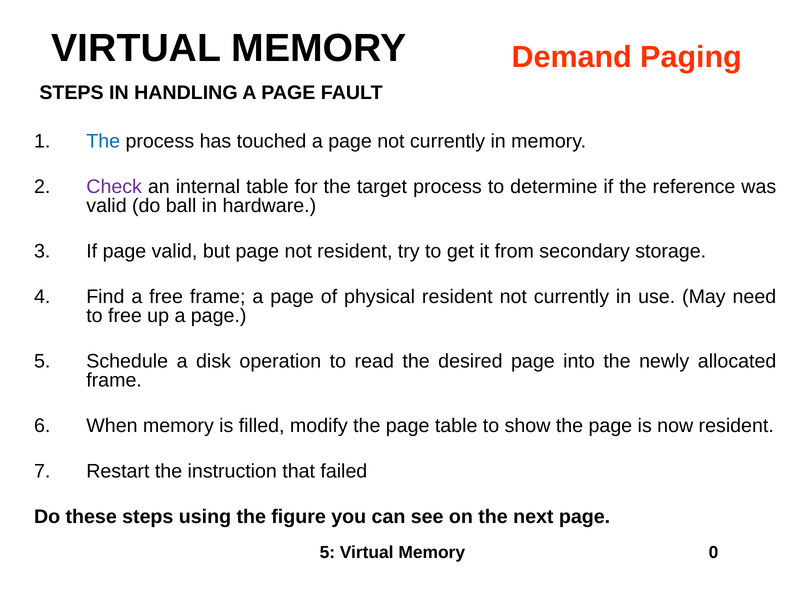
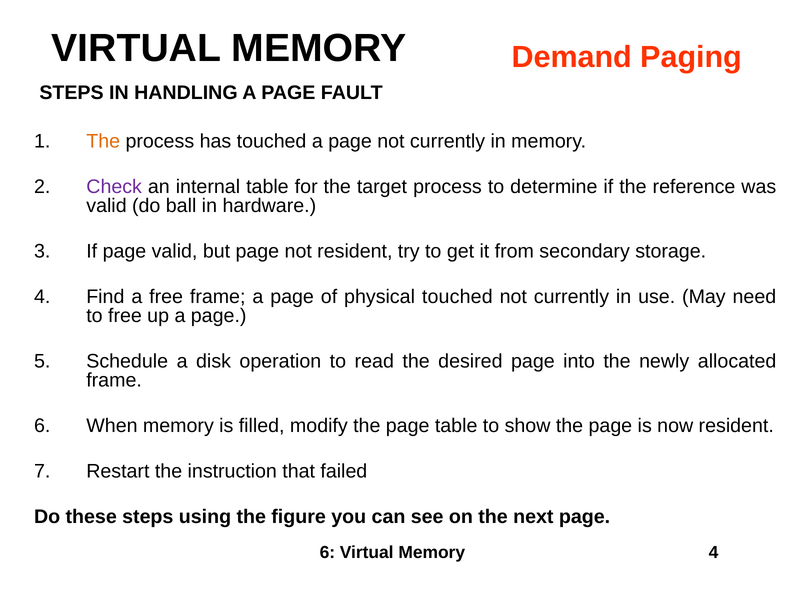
The colour: blue -> orange (103, 141)
physical resident: resident -> touched (457, 297)
5: 5 -> 6 (327, 552)
Memory 0: 0 -> 4 (714, 552)
